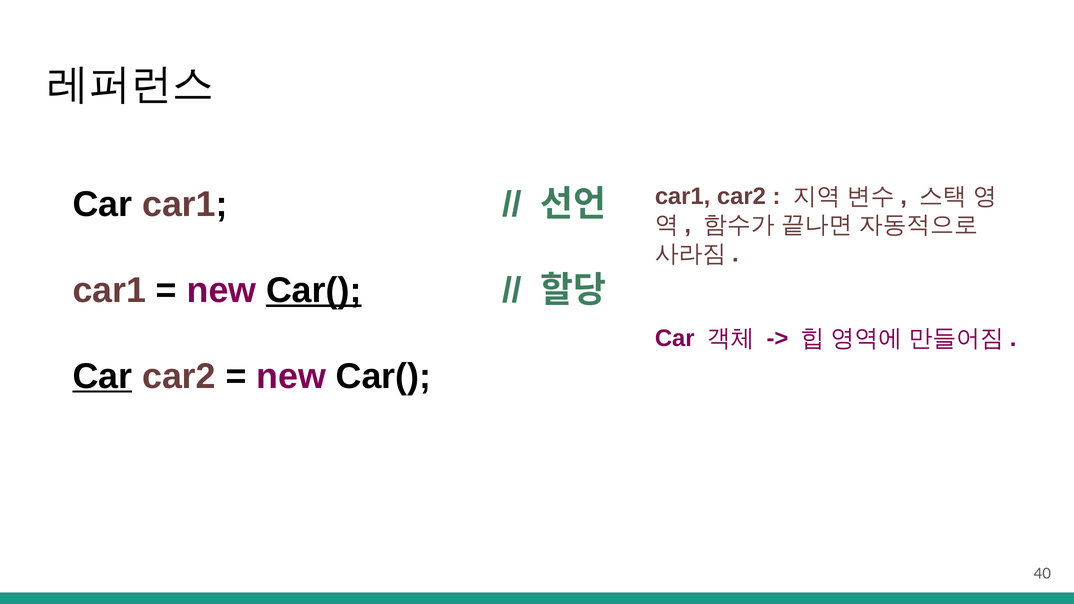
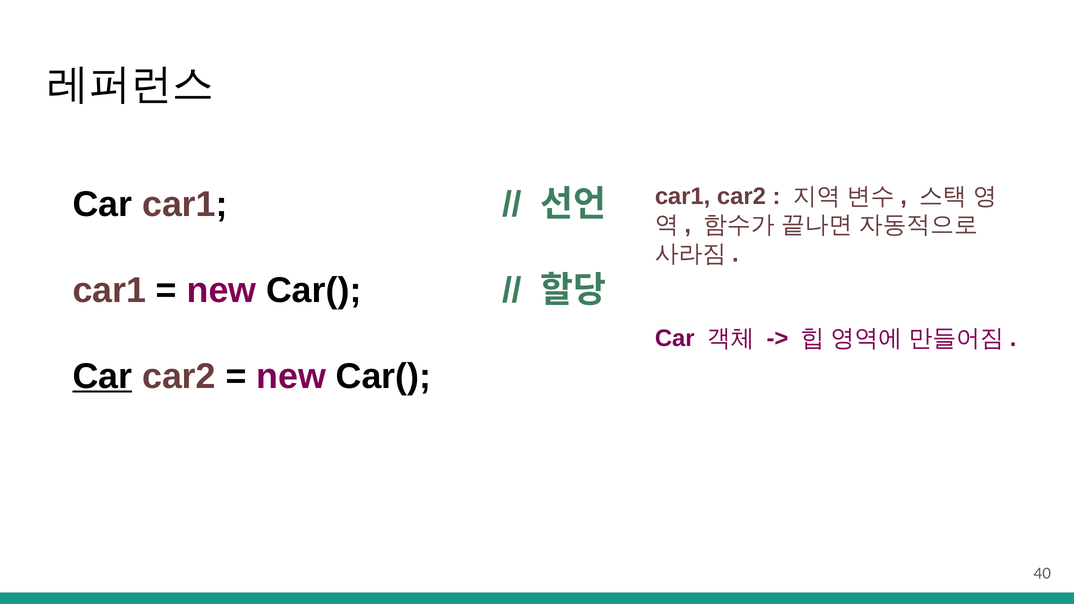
Car( underline: present -> none (314, 290)
